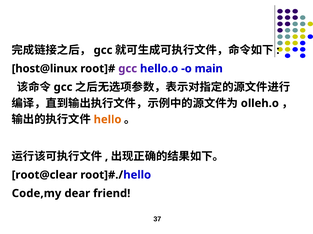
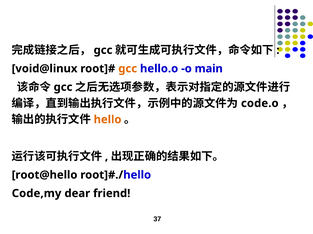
host@linux: host@linux -> void@linux (45, 69)
gcc colour: purple -> orange (128, 69)
olleh.o: olleh.o -> code.o (260, 104)
root@clear: root@clear -> root@hello (45, 175)
